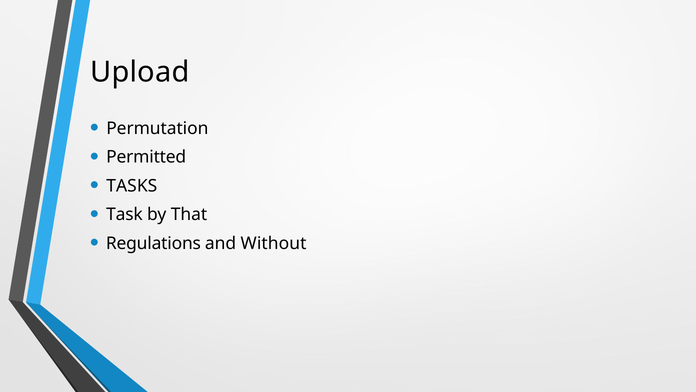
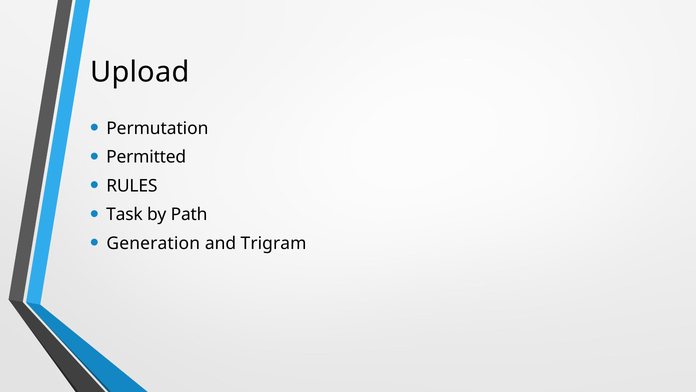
TASKS: TASKS -> RULES (132, 186)
That: That -> Path (189, 214)
Regulations: Regulations -> Generation (153, 243)
Without: Without -> Trigram (274, 243)
